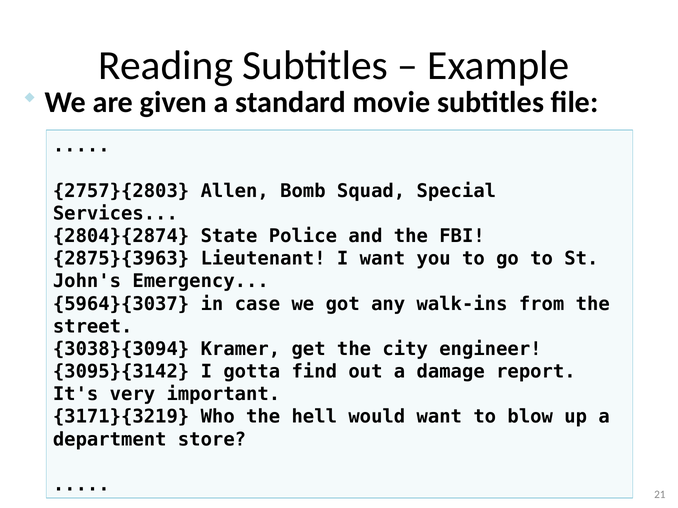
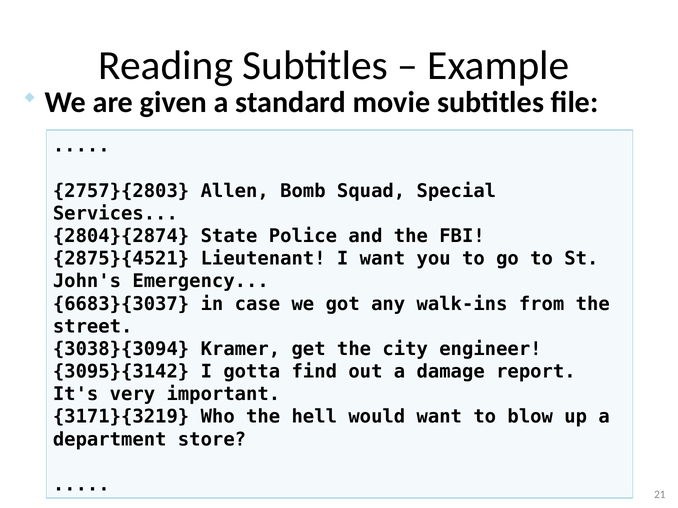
2875}{3963: 2875}{3963 -> 2875}{4521 (121, 259)
5964}{3037: 5964}{3037 -> 6683}{3037 (121, 304)
